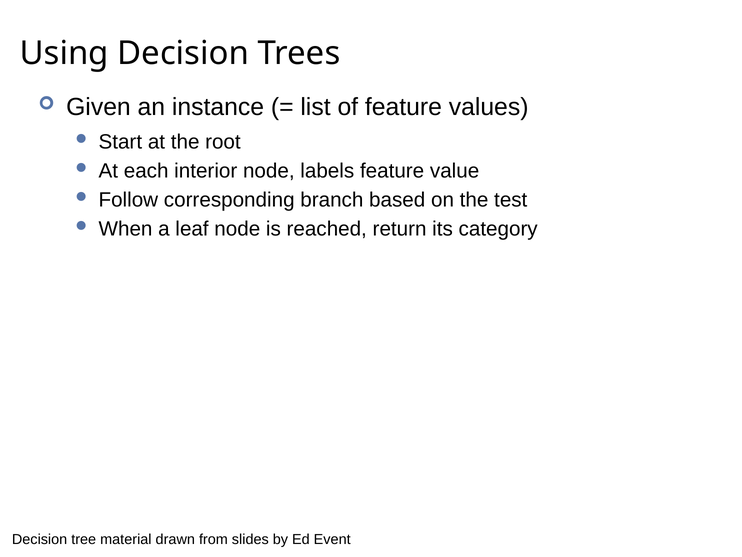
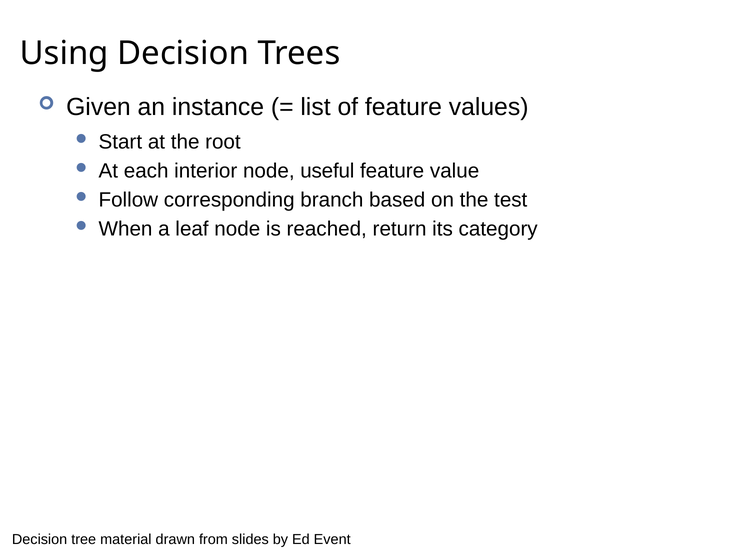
labels: labels -> useful (327, 171)
